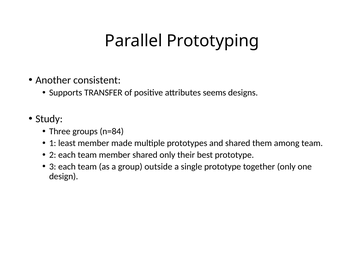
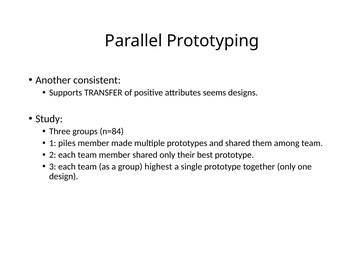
least: least -> piles (67, 143)
outside: outside -> highest (158, 167)
